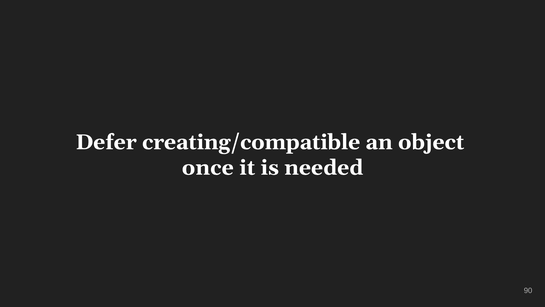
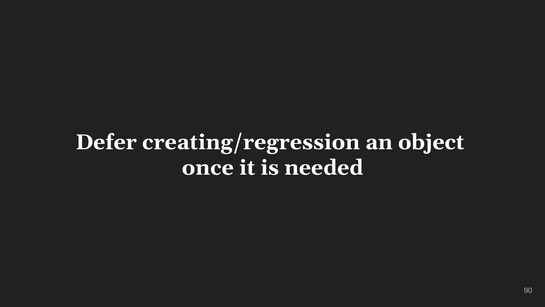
creating/compatible: creating/compatible -> creating/regression (251, 142)
